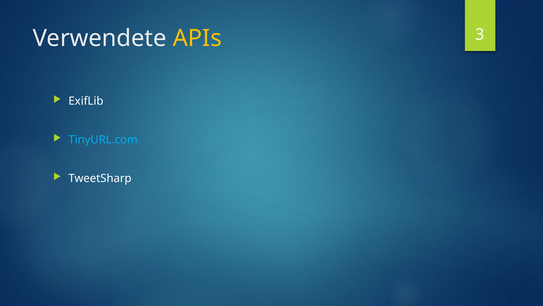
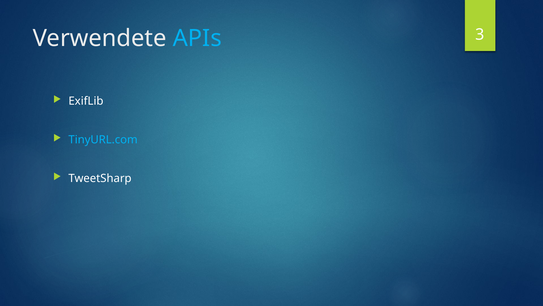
APIs colour: yellow -> light blue (197, 38)
